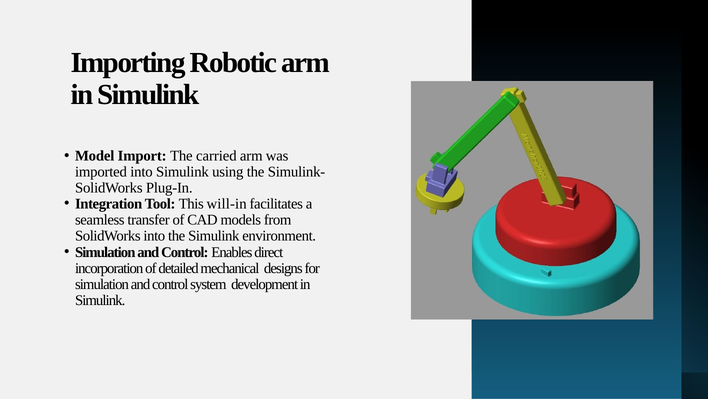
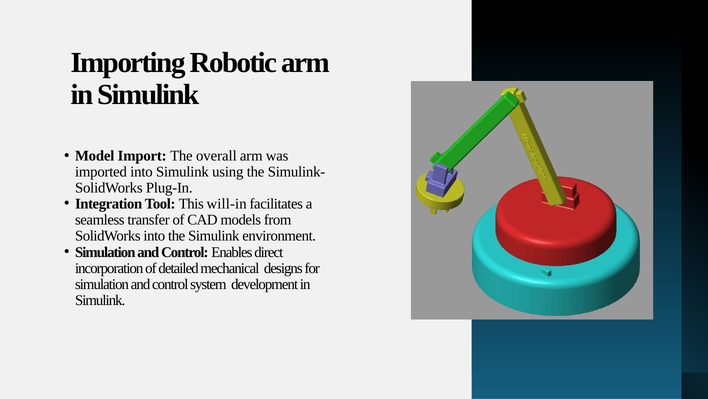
carried: carried -> overall (216, 156)
